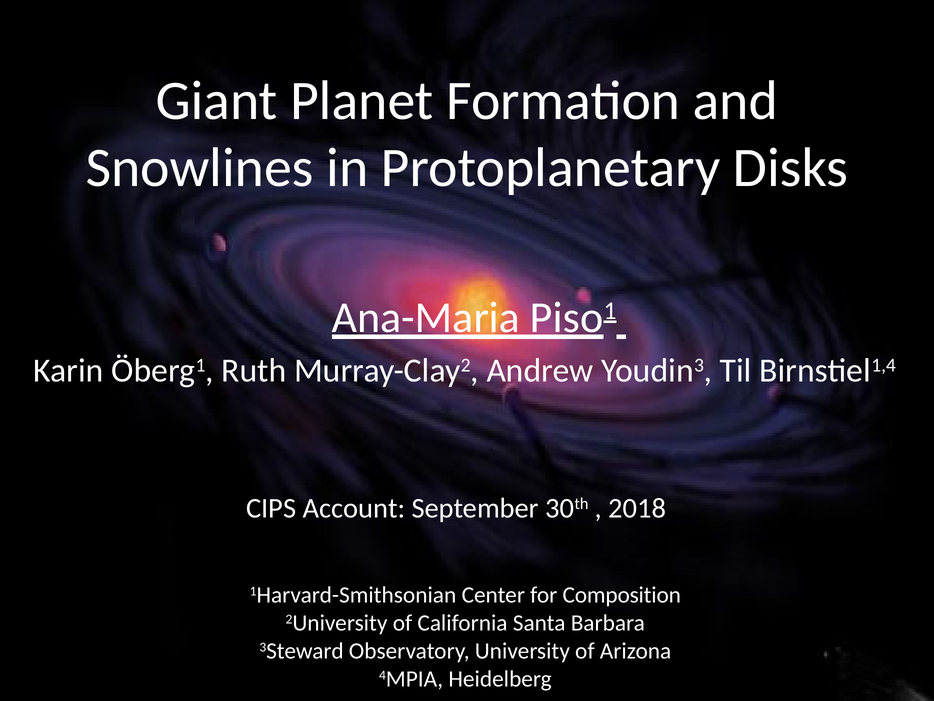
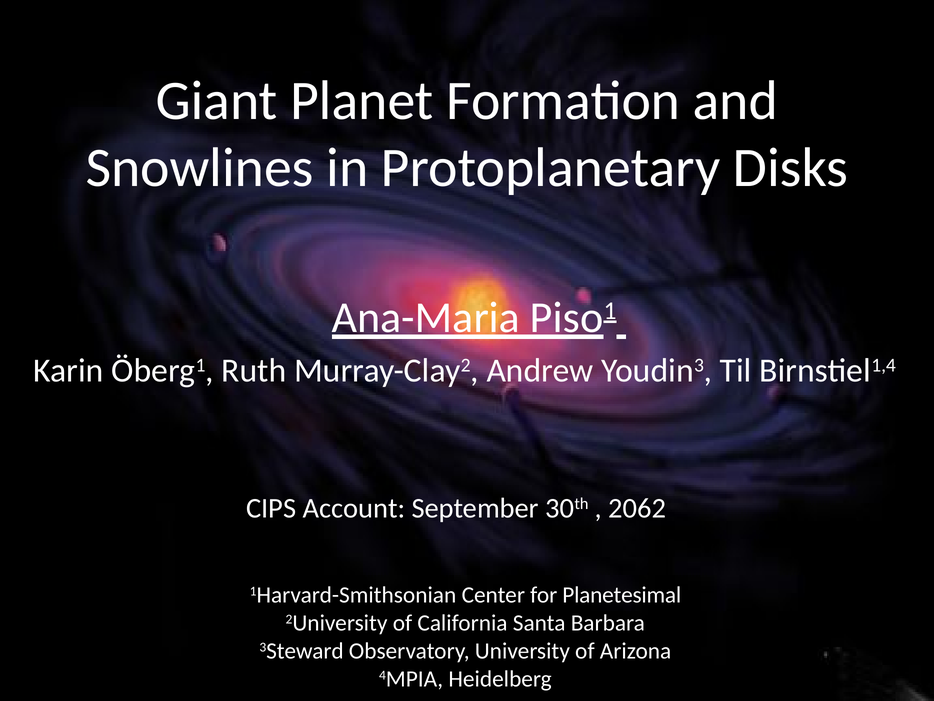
2018: 2018 -> 2062 (637, 508)
Composition: Composition -> Planetesimal (622, 595)
